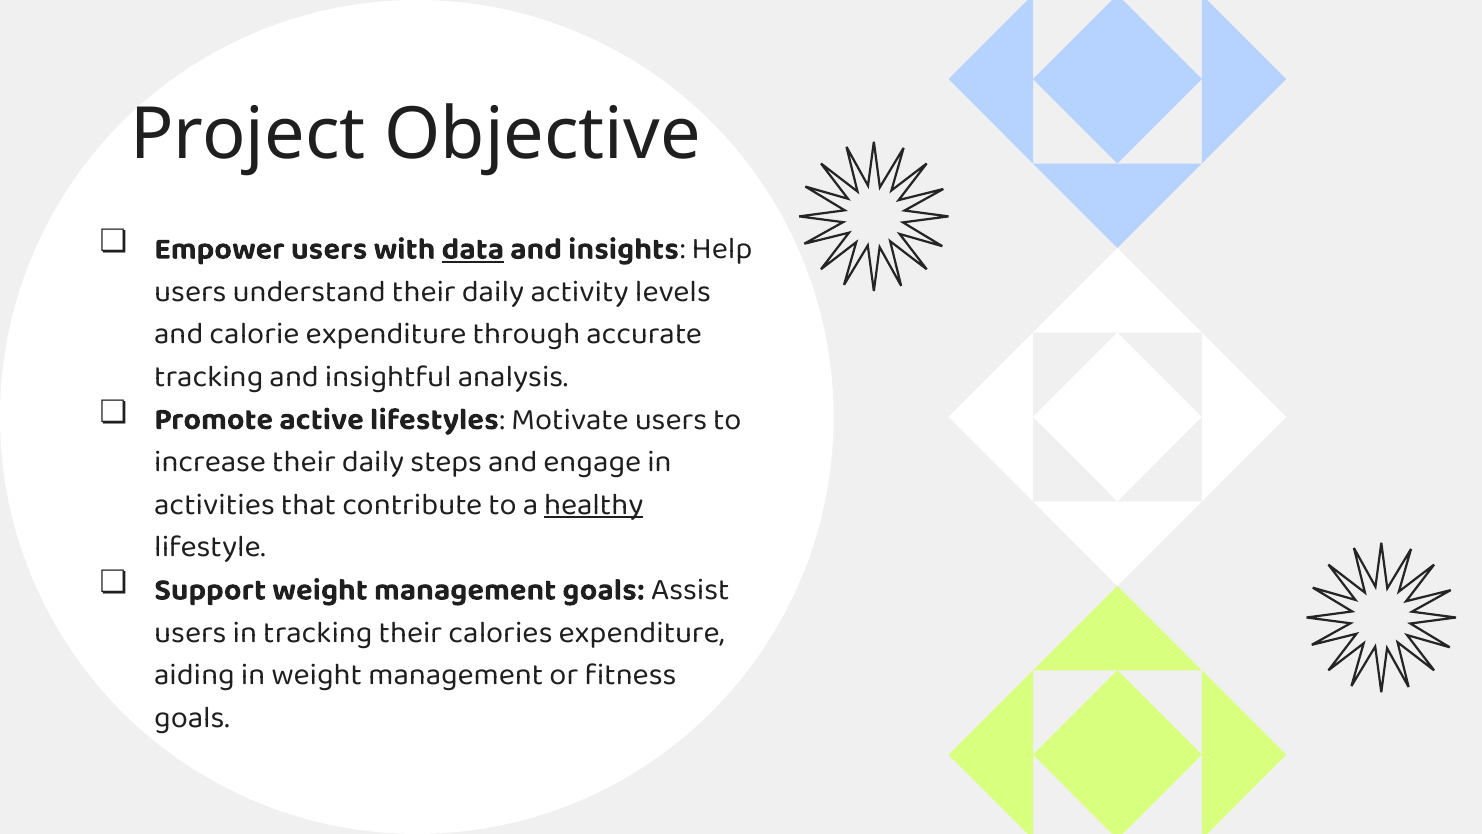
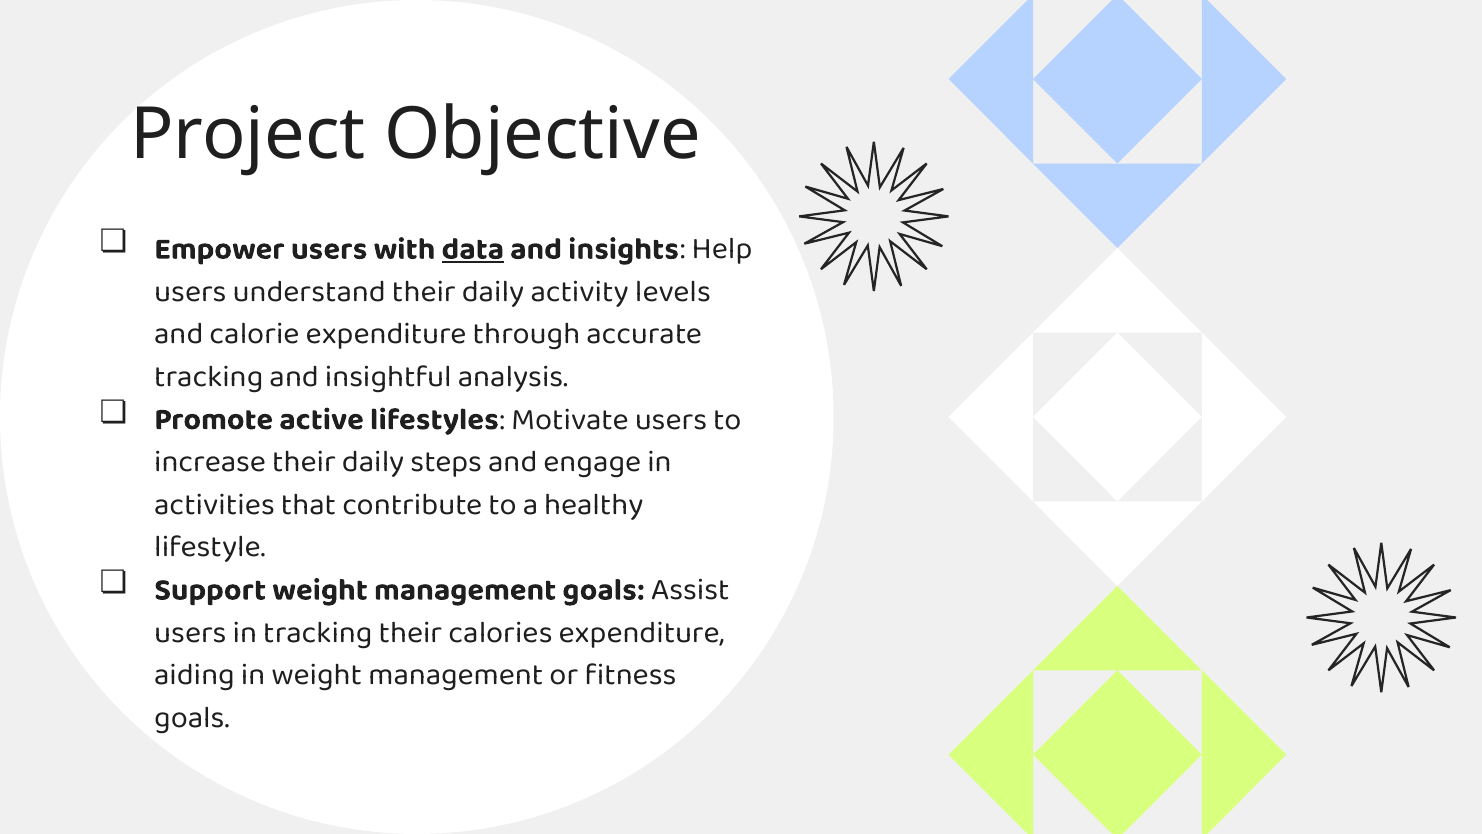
healthy underline: present -> none (594, 504)
